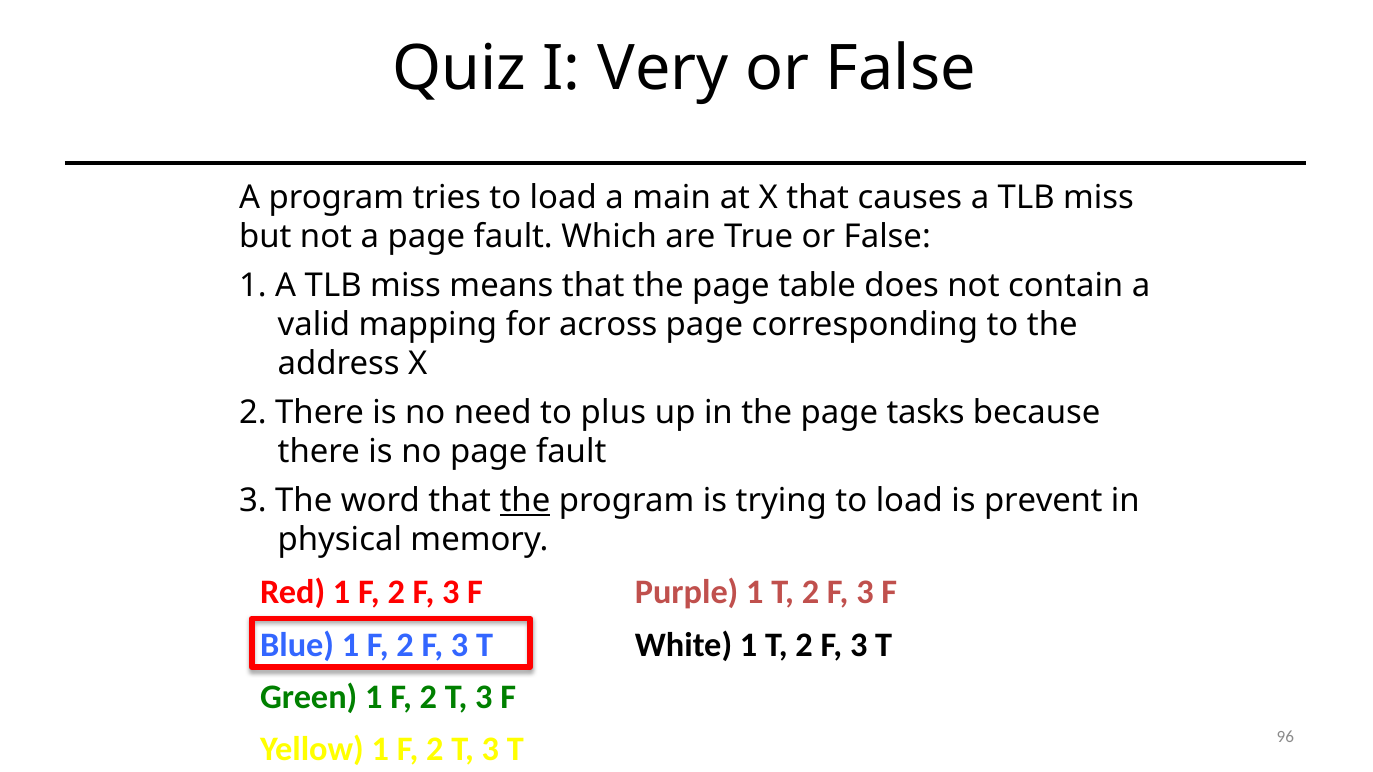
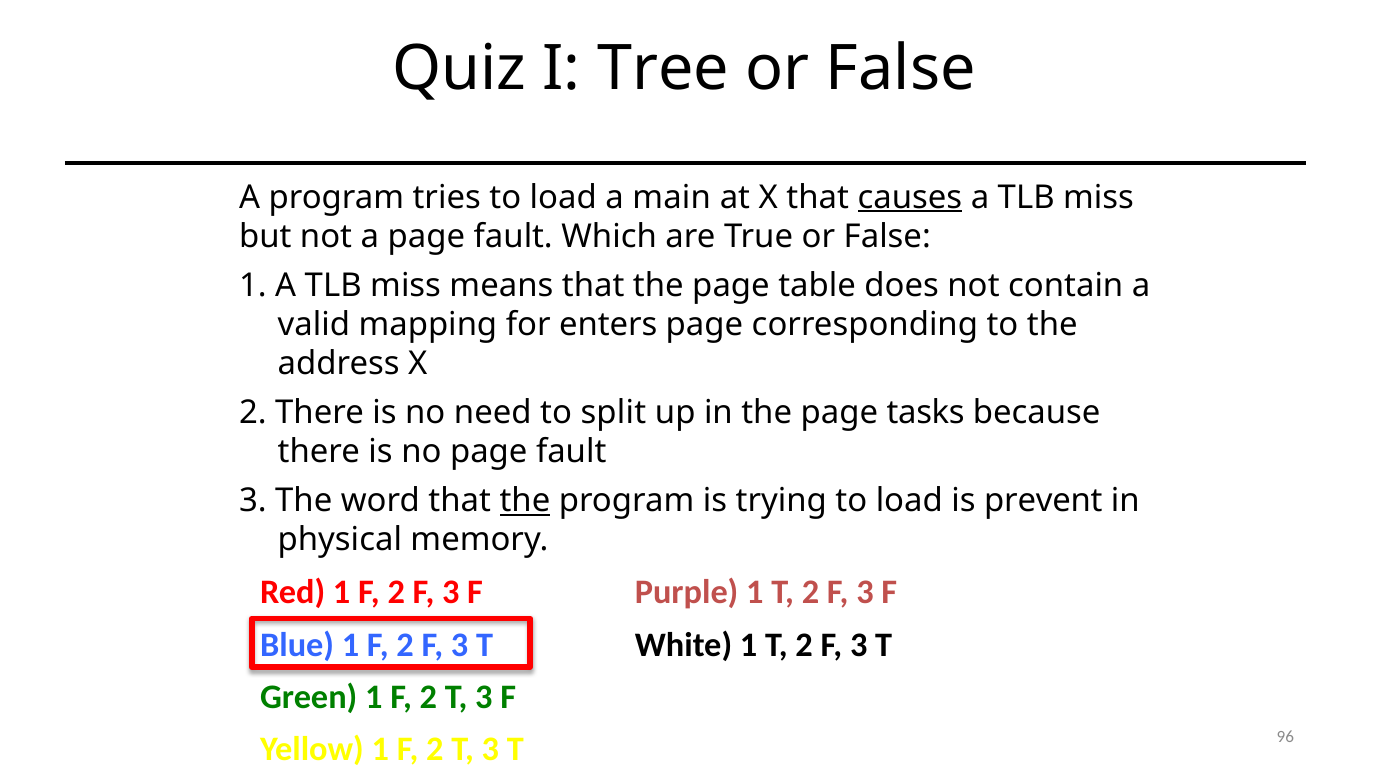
Very: Very -> Tree (663, 69)
causes underline: none -> present (910, 197)
across: across -> enters (608, 325)
plus: plus -> split (613, 413)
